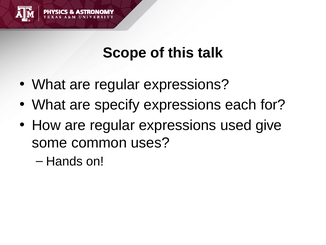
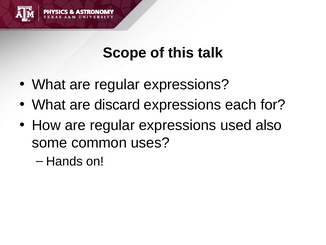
specify: specify -> discard (117, 105)
give: give -> also (269, 125)
